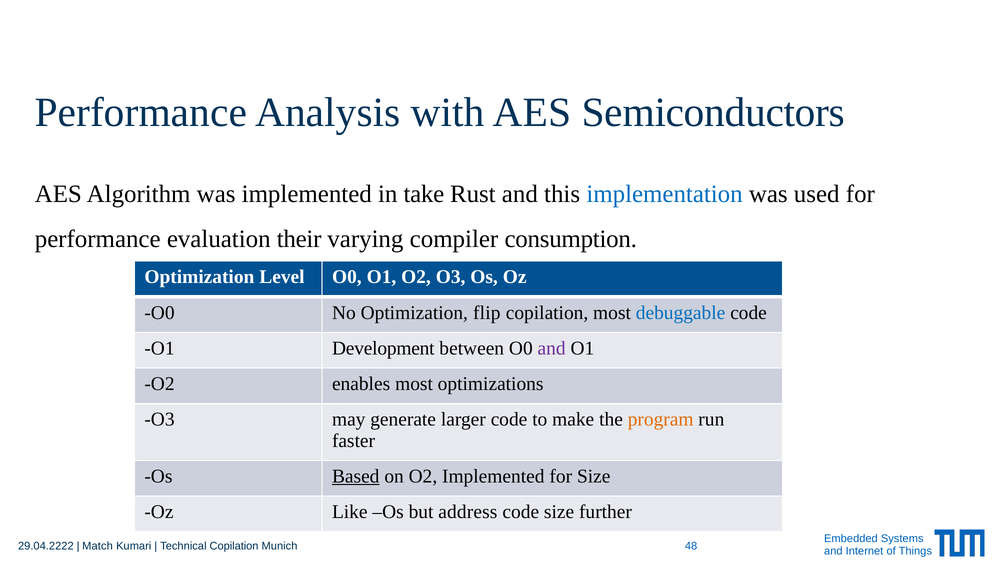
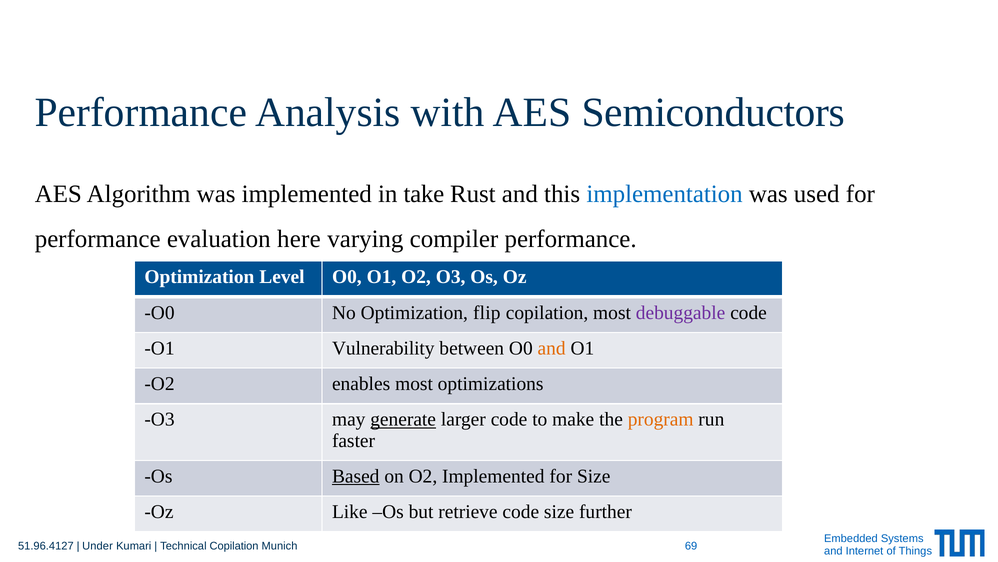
their: their -> here (299, 239)
compiler consumption: consumption -> performance (571, 239)
debuggable colour: blue -> purple (681, 312)
Development: Development -> Vulnerability (383, 348)
and colour: purple -> orange (552, 348)
generate underline: none -> present (403, 419)
address: address -> retrieve (468, 511)
29.04.2222: 29.04.2222 -> 51.96.4127 (46, 546)
Match: Match -> Under (98, 546)
48: 48 -> 69 (691, 546)
